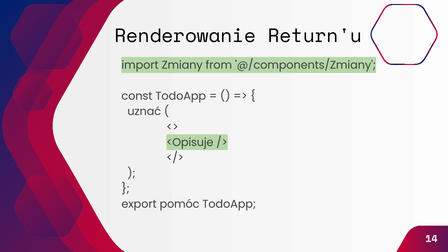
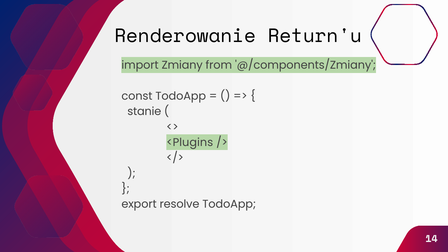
uznać: uznać -> stanie (144, 112)
<Opisuje: <Opisuje -> <Plugins (190, 142)
pomóc: pomóc -> resolve (180, 204)
